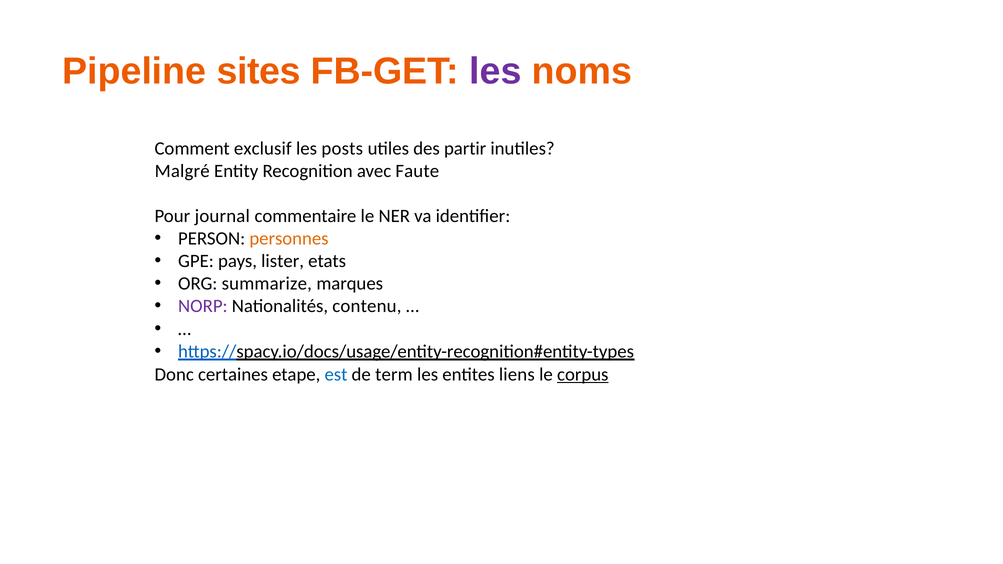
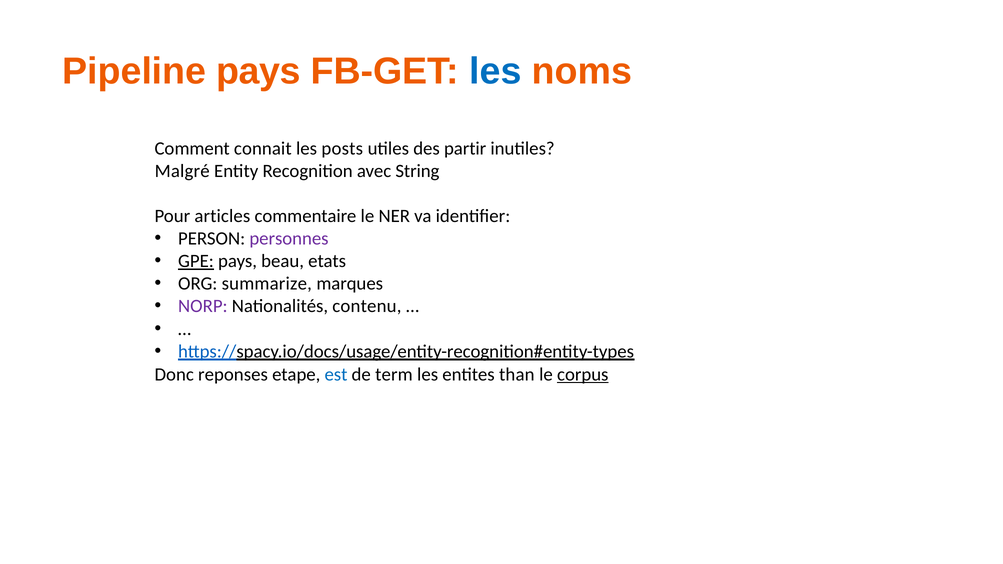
Pipeline sites: sites -> pays (259, 71)
les colour: purple -> blue (495, 71)
exclusif: exclusif -> connait (263, 148)
Faute: Faute -> String (417, 171)
journal: journal -> articles (222, 216)
personnes colour: orange -> purple (289, 239)
GPE underline: none -> present (196, 261)
lister: lister -> beau (283, 261)
certaines: certaines -> reponses (233, 374)
liens: liens -> than (517, 374)
